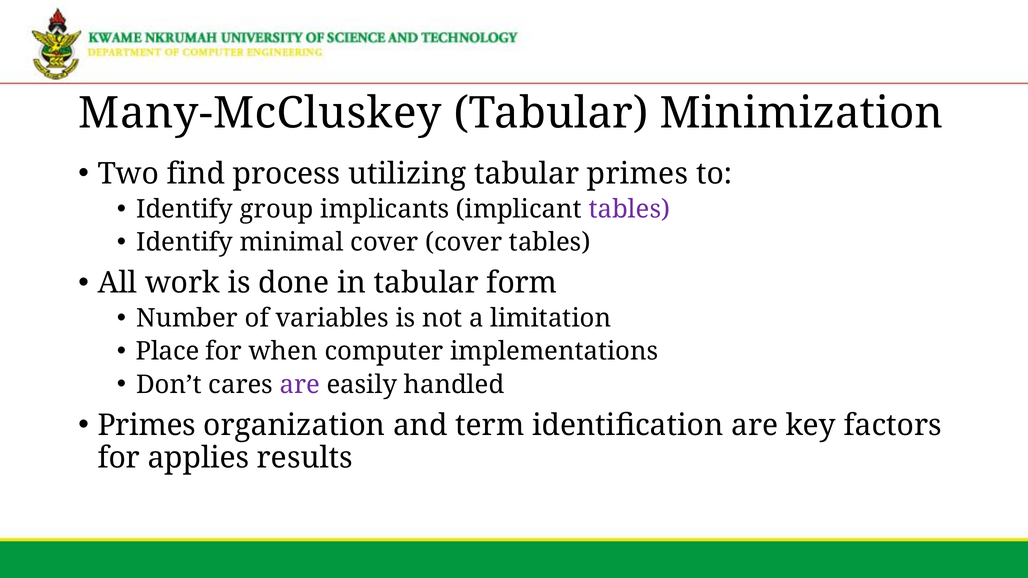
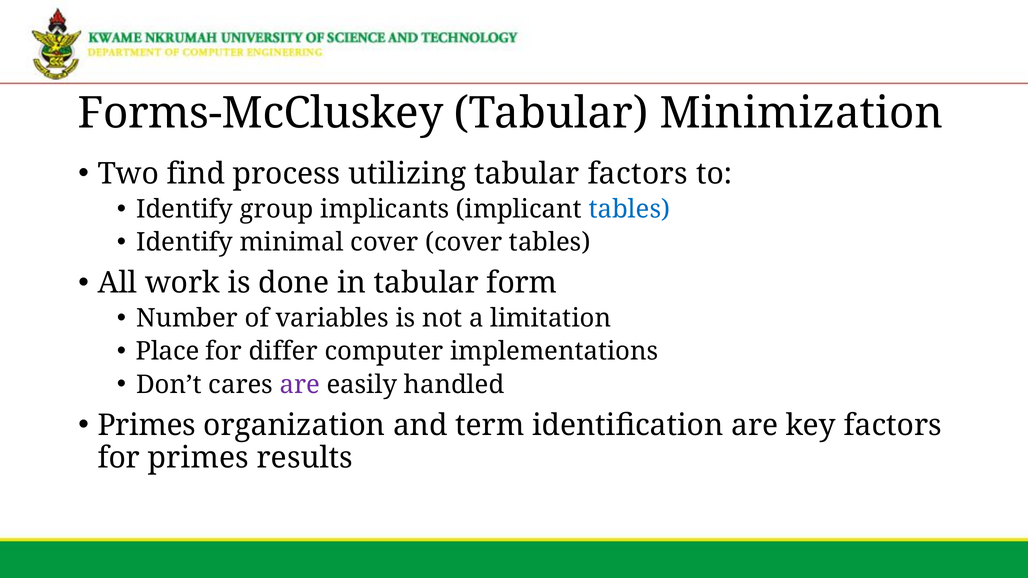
Many-McCluskey: Many-McCluskey -> Forms-McCluskey (261, 113)
tabular primes: primes -> factors (638, 174)
tables colour: purple -> blue (629, 209)
when: when -> differ (283, 352)
for applies: applies -> primes (198, 458)
